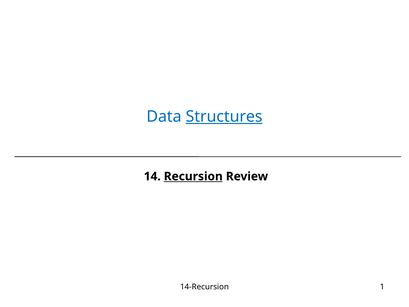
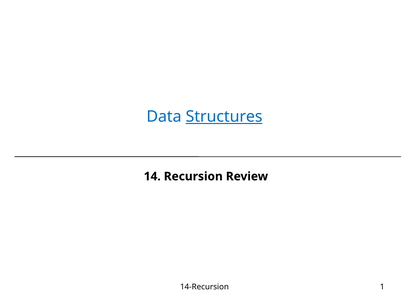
Recursion underline: present -> none (193, 176)
